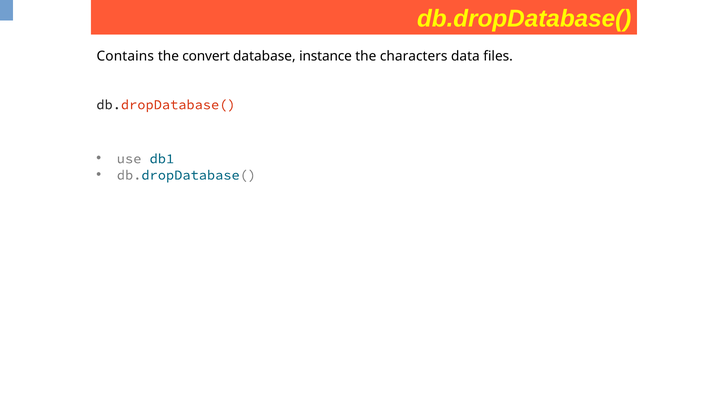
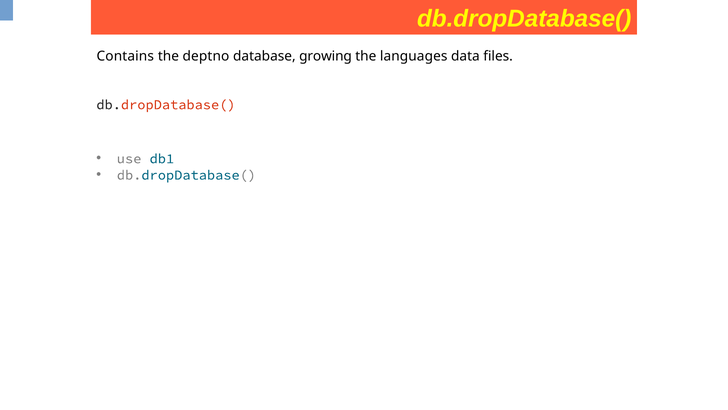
convert: convert -> deptno (206, 56)
instance: instance -> growing (326, 56)
characters: characters -> languages (414, 56)
